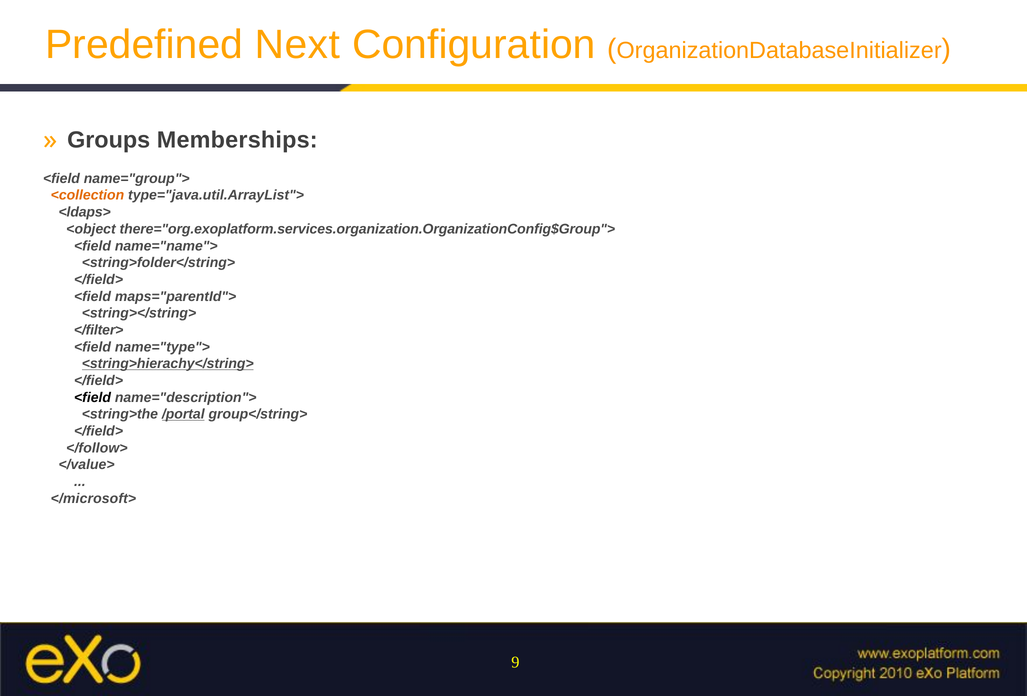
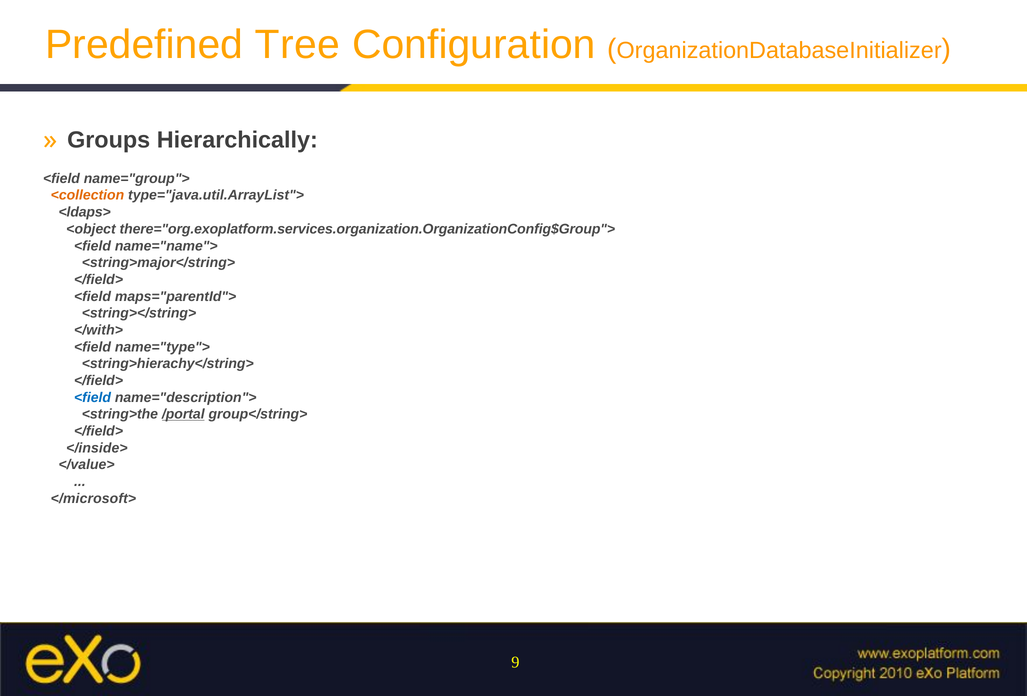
Next: Next -> Tree (297, 45)
Memberships: Memberships -> Hierarchically (237, 140)
<string>folder</string>: <string>folder</string> -> <string>major</string> (158, 263)
</filter>: </filter> -> </with> (99, 330)
<string>hierachy</string> underline: present -> none (168, 364)
<field colour: black -> blue (93, 397)
</follow>: </follow> -> </inside> (97, 448)
